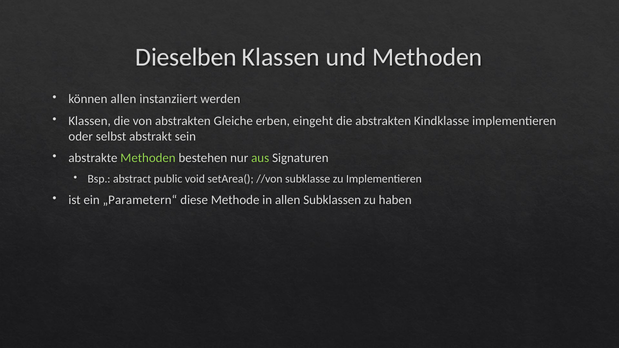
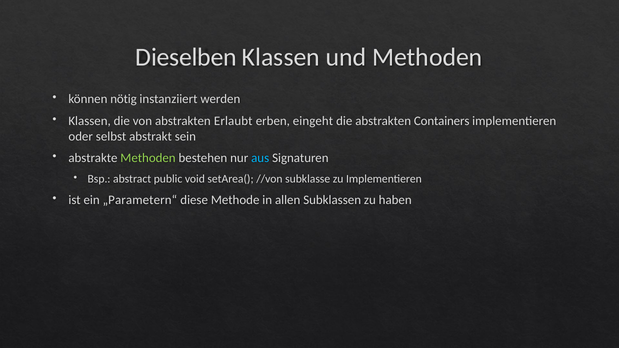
können allen: allen -> nötig (124, 99)
Gleiche: Gleiche -> Erlaubt (233, 121)
Kindklasse: Kindklasse -> Containers (442, 121)
aus colour: light green -> light blue (260, 158)
